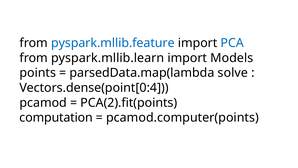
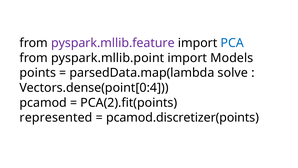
pyspark.mllib.feature colour: blue -> purple (113, 43)
pyspark.mllib.learn: pyspark.mllib.learn -> pyspark.mllib.point (108, 58)
computation: computation -> represented (56, 117)
pcamod.computer(points: pcamod.computer(points -> pcamod.discretizer(points (183, 117)
